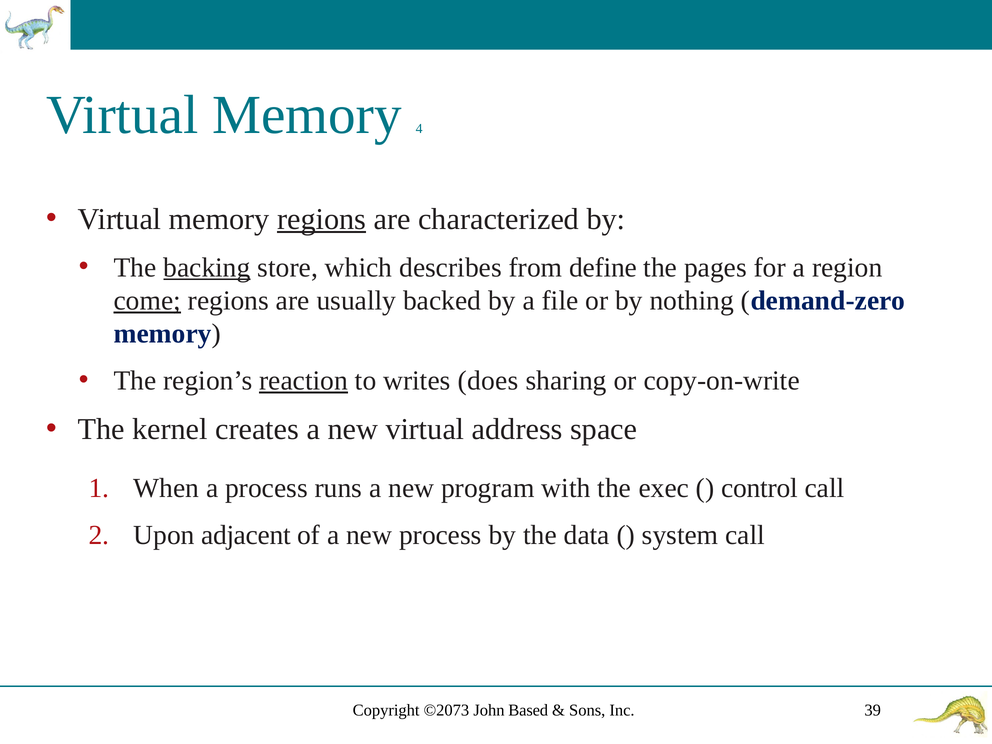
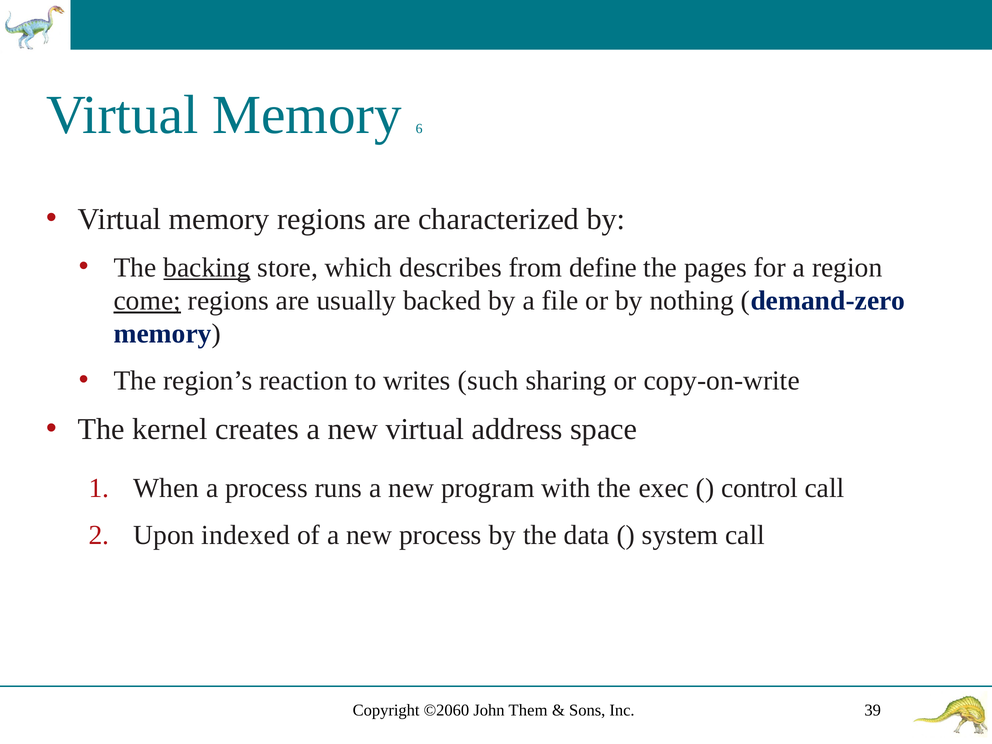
4: 4 -> 6 (419, 129)
regions underline: present -> none (322, 219)
reaction underline: present -> none (304, 381)
does: does -> such (488, 381)
adjacent: adjacent -> indexed (246, 535)
©2073: ©2073 -> ©2060 (446, 711)
Based: Based -> Them (528, 711)
